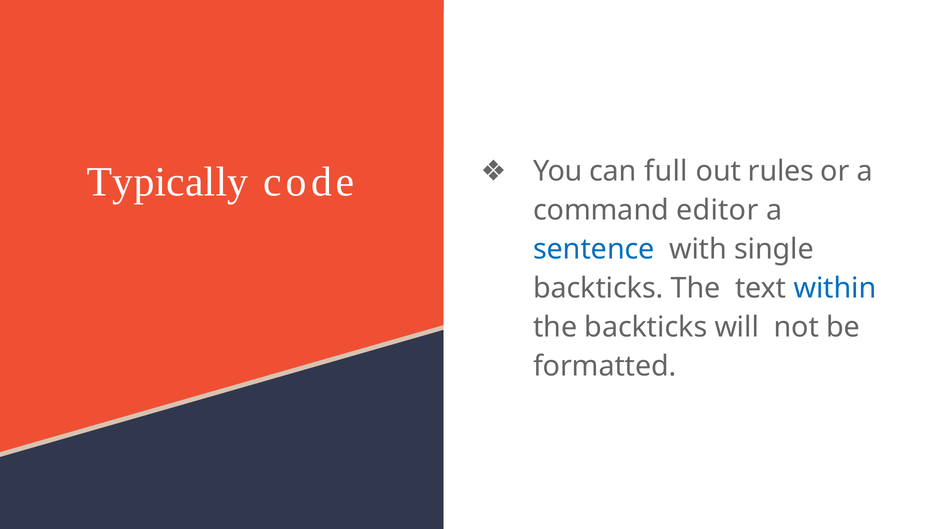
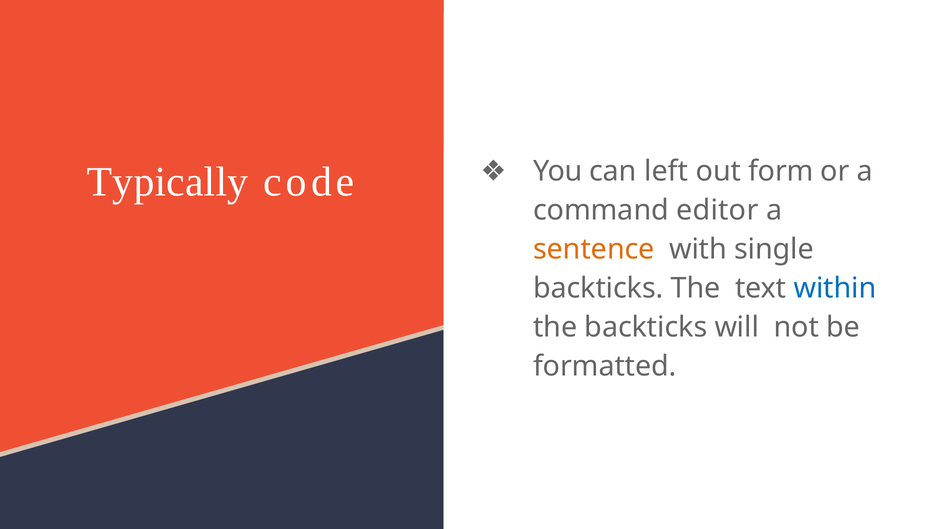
full: full -> left (666, 171)
rules: rules -> form (781, 171)
sentence colour: blue -> orange (594, 249)
